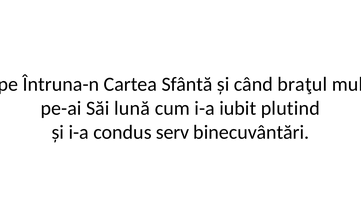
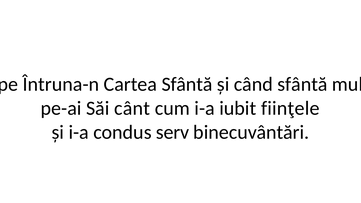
când braţul: braţul -> sfântă (302, 84)
lună: lună -> cânt (132, 108)
plutind: plutind -> fiinţele (290, 108)
